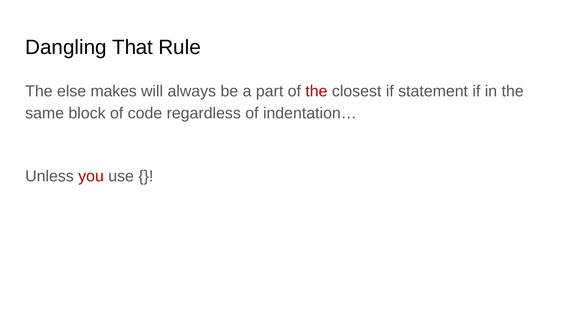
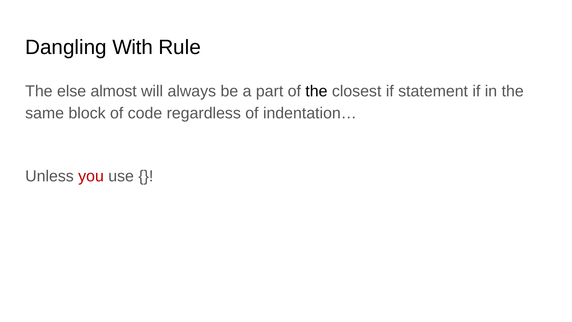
That: That -> With (133, 47)
makes: makes -> almost (114, 91)
the colour: red -> black (316, 91)
